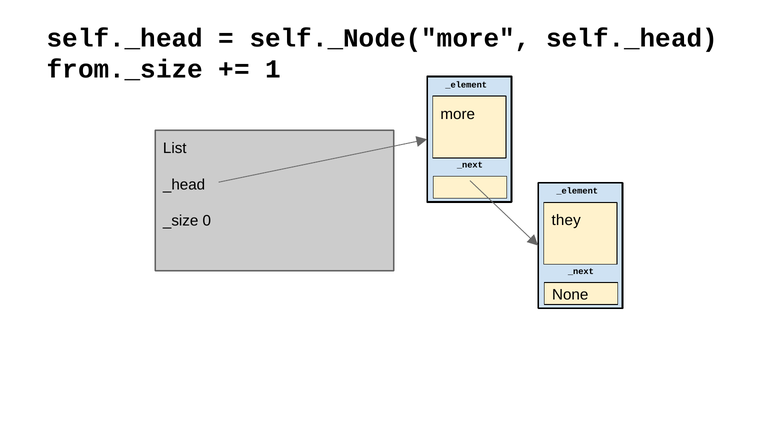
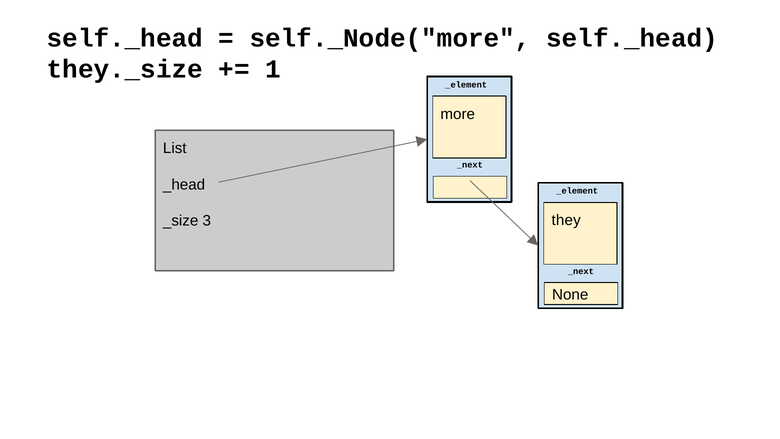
from._size: from._size -> they._size (125, 69)
0: 0 -> 3 (207, 221)
